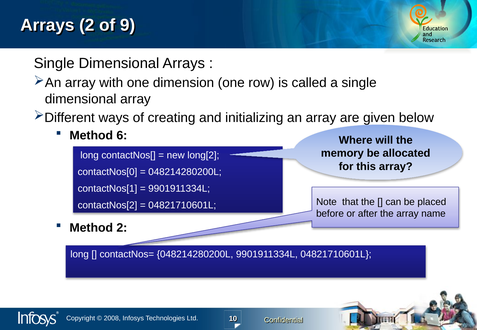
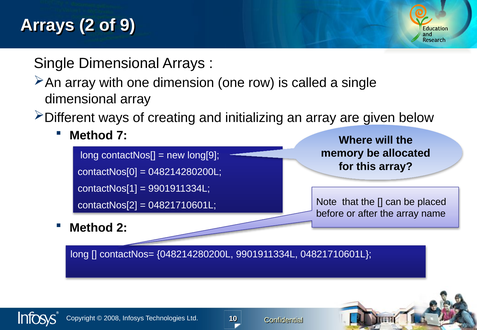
6: 6 -> 7 (122, 136)
long[2: long[2 -> long[9 (203, 155)
